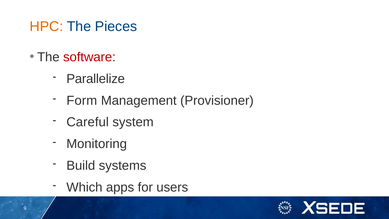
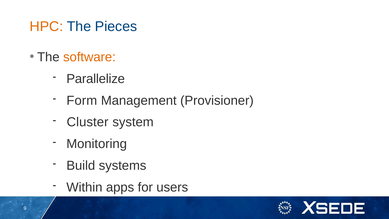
software colour: red -> orange (89, 57)
Careful: Careful -> Cluster (88, 122)
Which: Which -> Within (84, 187)
